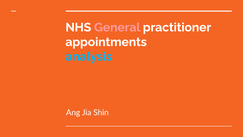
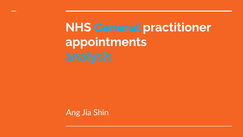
General colour: pink -> light blue (117, 27)
